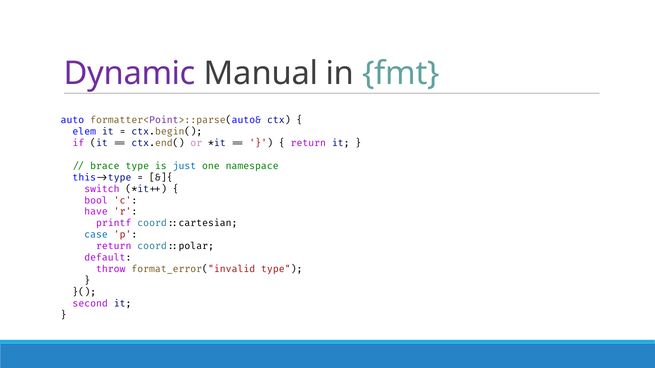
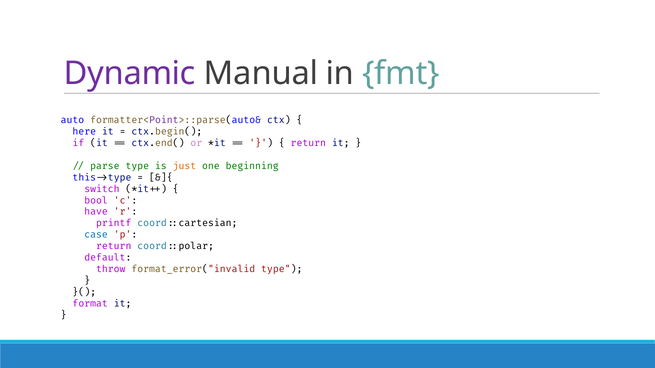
elem: elem -> here (84, 132)
brace: brace -> parse (105, 166)
just colour: blue -> orange (184, 166)
namespace: namespace -> beginning (252, 166)
second: second -> format (90, 304)
